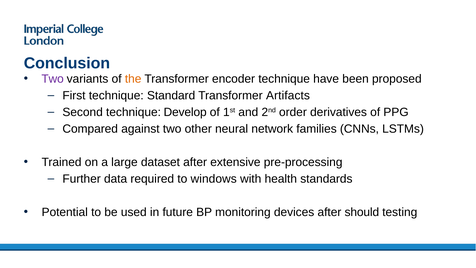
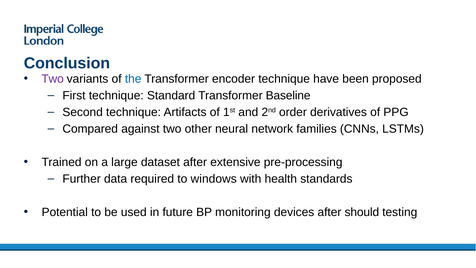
the colour: orange -> blue (133, 79)
Artifacts: Artifacts -> Baseline (288, 95)
Develop: Develop -> Artifacts (185, 112)
